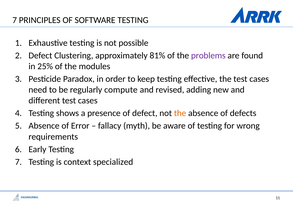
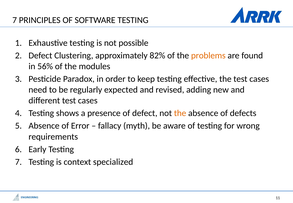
81%: 81% -> 82% (157, 55)
problems colour: purple -> orange (208, 55)
25%: 25% -> 56% (45, 66)
compute: compute -> expected (121, 90)
